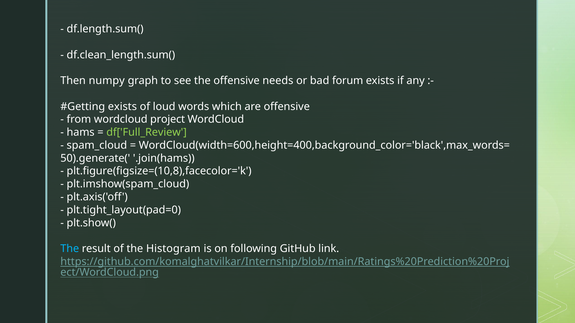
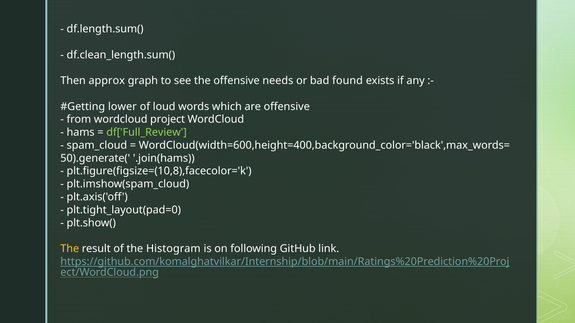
numpy: numpy -> approx (107, 81)
forum: forum -> found (348, 81)
exists: exists -> lower (122, 107)
The colour: light blue -> yellow (70, 249)
